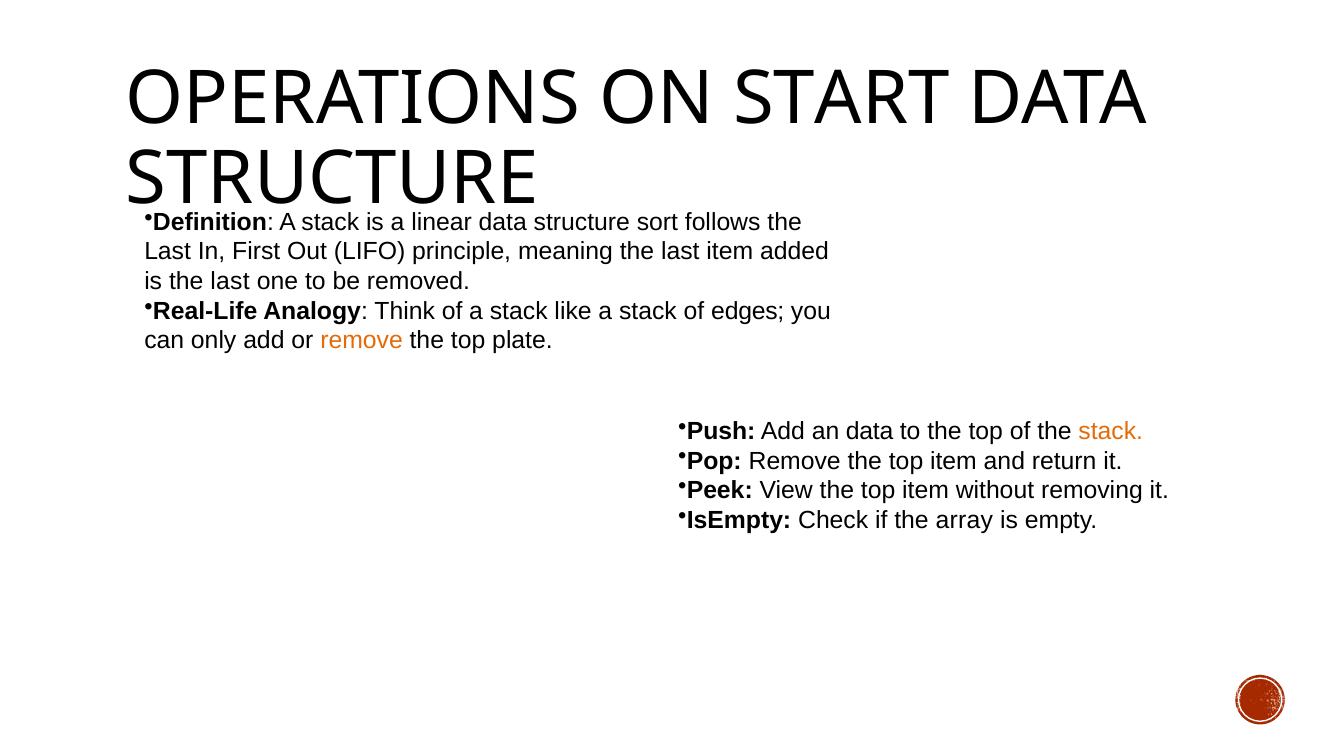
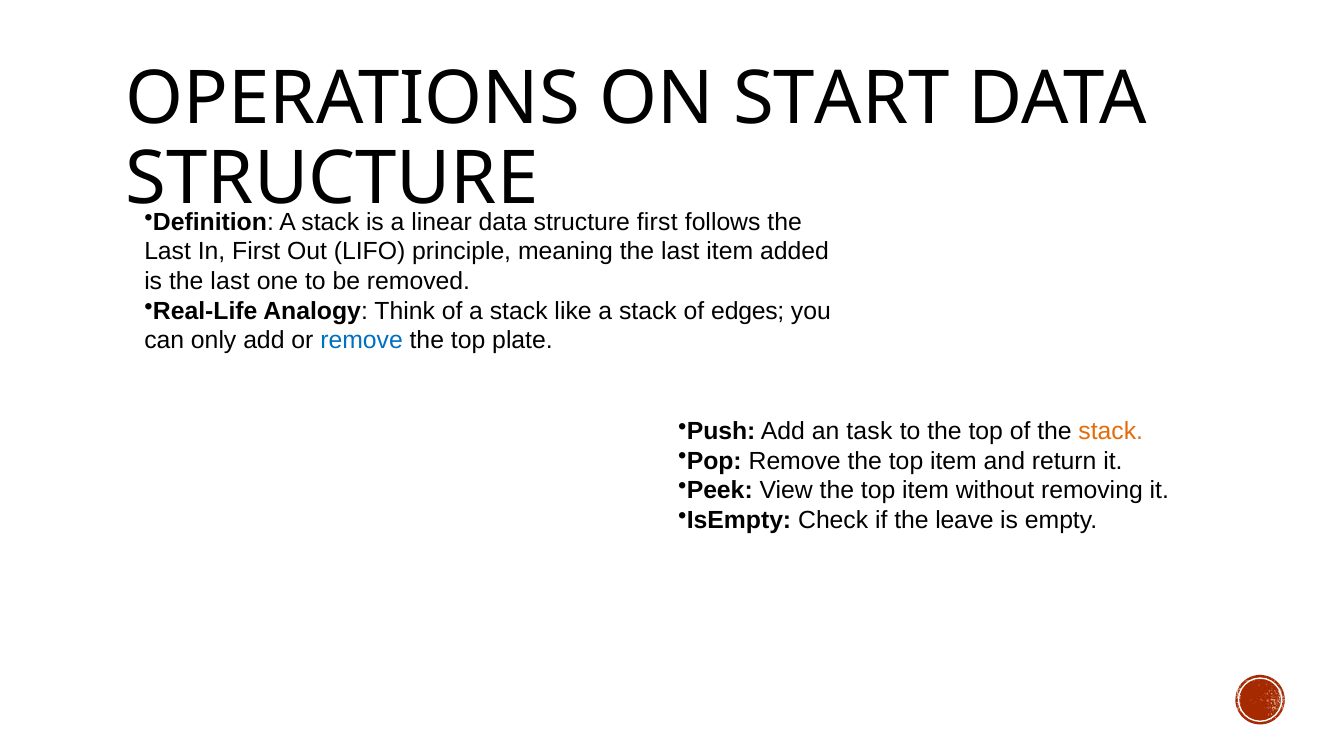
structure sort: sort -> first (657, 222)
remove colour: orange -> blue (362, 341)
an data: data -> task (869, 431)
array: array -> leave (965, 520)
